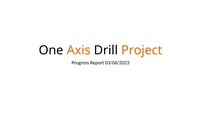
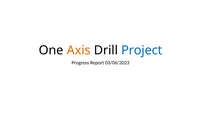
Project colour: orange -> blue (142, 50)
